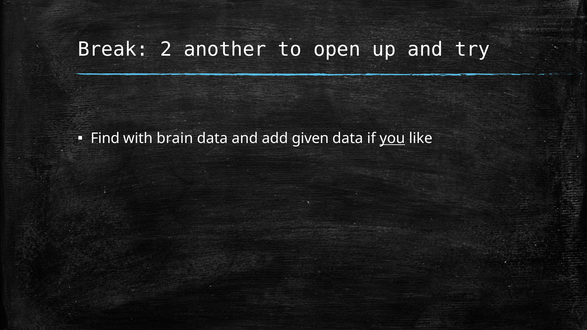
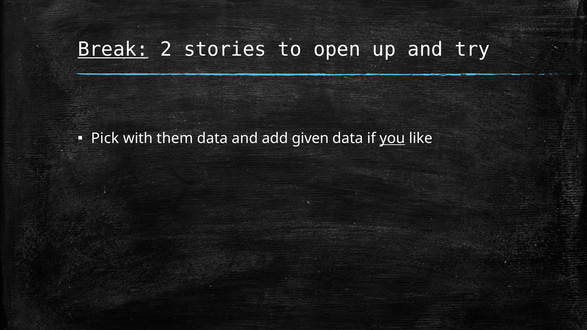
Break underline: none -> present (113, 49)
another: another -> stories (225, 49)
Find: Find -> Pick (105, 138)
brain: brain -> them (175, 138)
